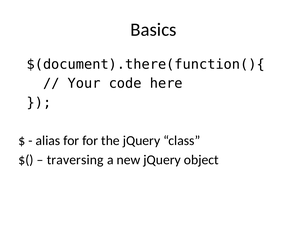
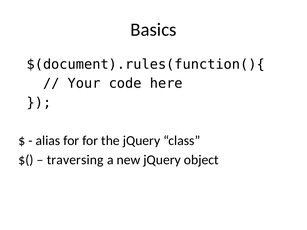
$(document).there(function(){: $(document).there(function(){ -> $(document).rules(function(){ (146, 64)
